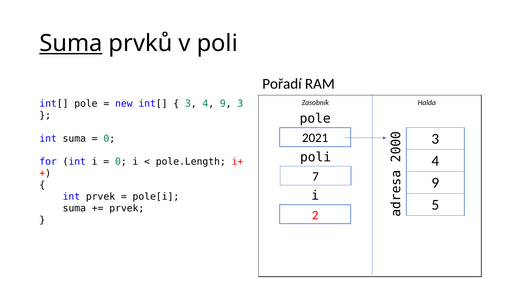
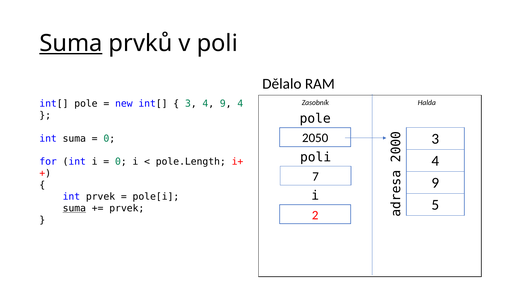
Pořadí: Pořadí -> Dělalo (282, 84)
9 3: 3 -> 4 (240, 104)
2021: 2021 -> 2050 (315, 138)
suma underline: none -> present (74, 208)
